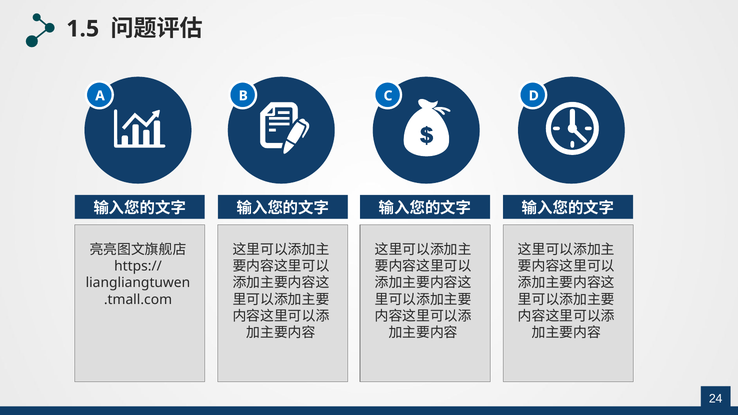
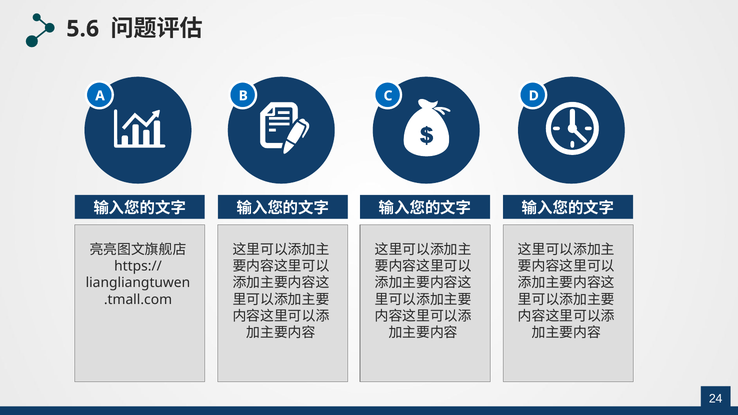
1.5: 1.5 -> 5.6 (83, 29)
